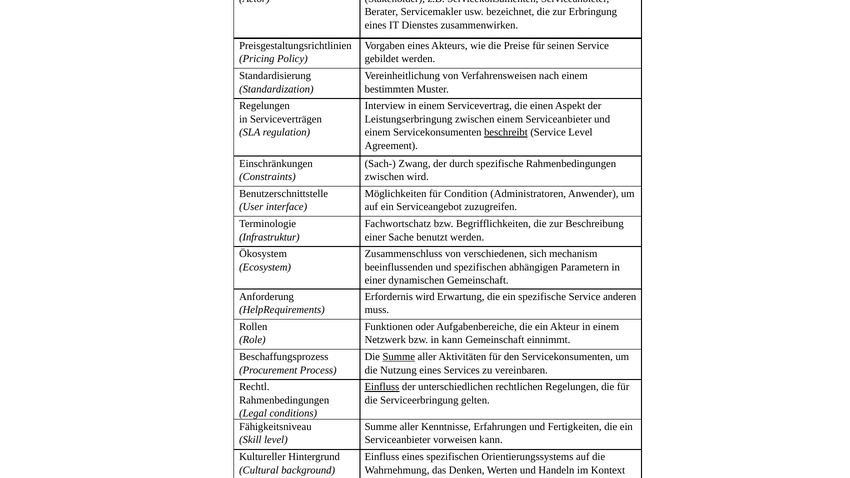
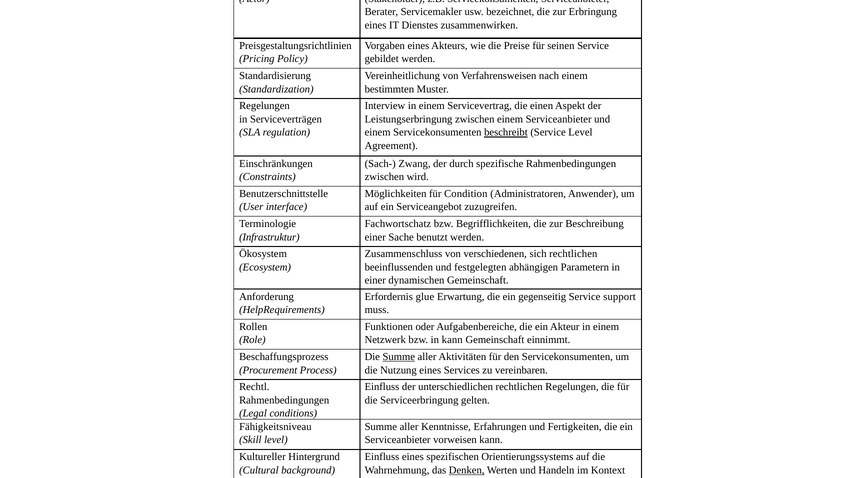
sich mechanism: mechanism -> rechtlichen (573, 254)
und spezifischen: spezifischen -> festgelegten (480, 267)
Erfordernis wird: wird -> glue (425, 297)
ein spezifische: spezifische -> gegenseitig (542, 297)
Service anderen: anderen -> support (620, 297)
Einfluss underline: present -> none (382, 387)
Denken underline: none -> present (467, 470)
